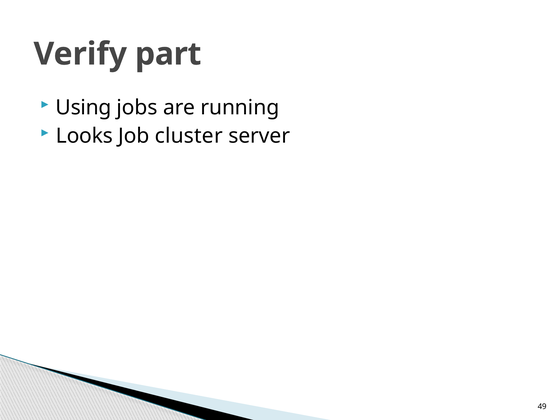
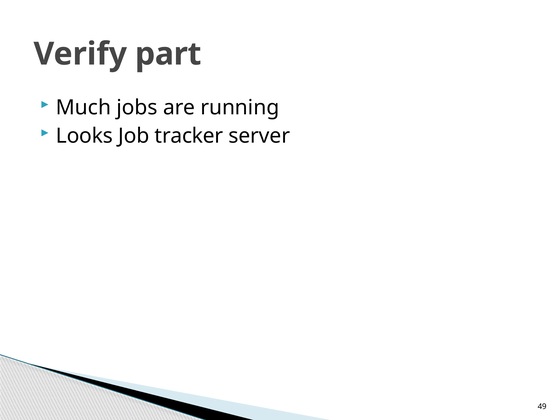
Using: Using -> Much (83, 108)
cluster: cluster -> tracker (189, 136)
